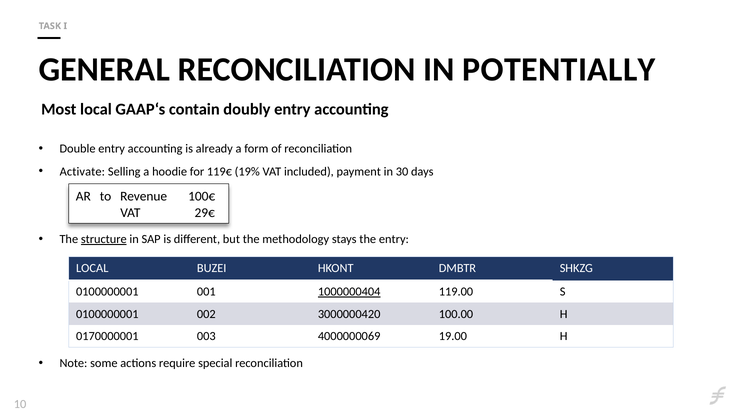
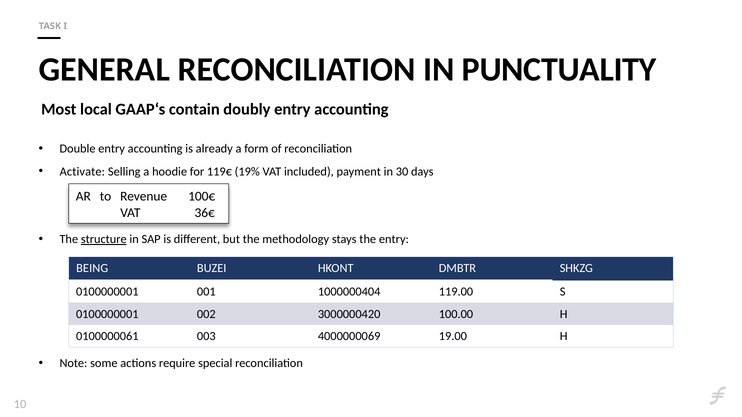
POTENTIALLY: POTENTIALLY -> PUNCTUALITY (559, 70)
29€: 29€ -> 36€ (205, 213)
LOCAL: LOCAL -> BEING (92, 268)
1000000404 underline: present -> none (349, 292)
0170000001: 0170000001 -> 0100000061 (107, 337)
